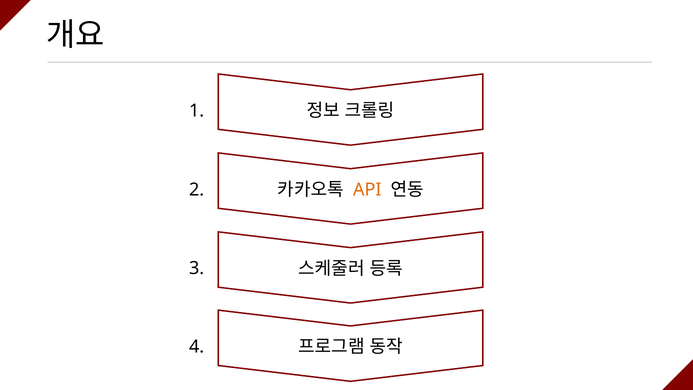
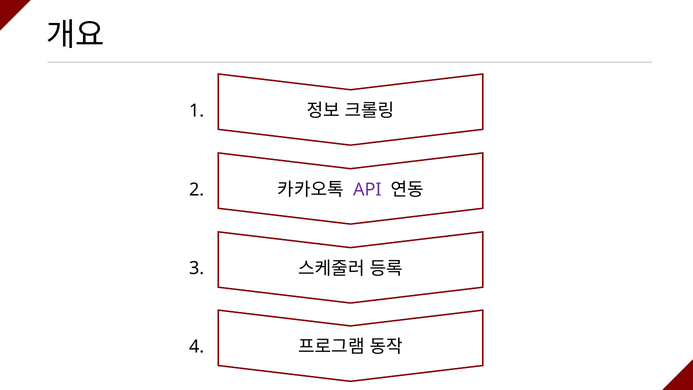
API colour: orange -> purple (367, 190)
